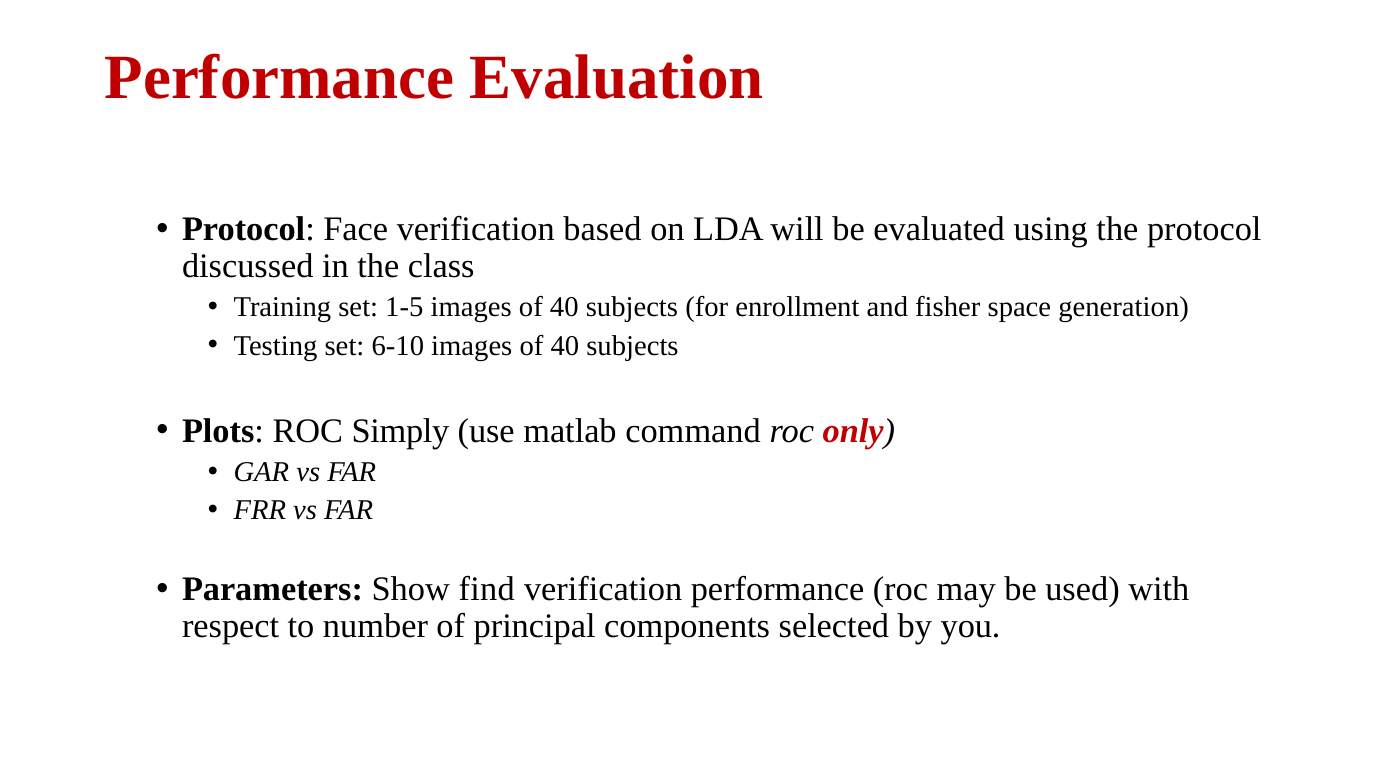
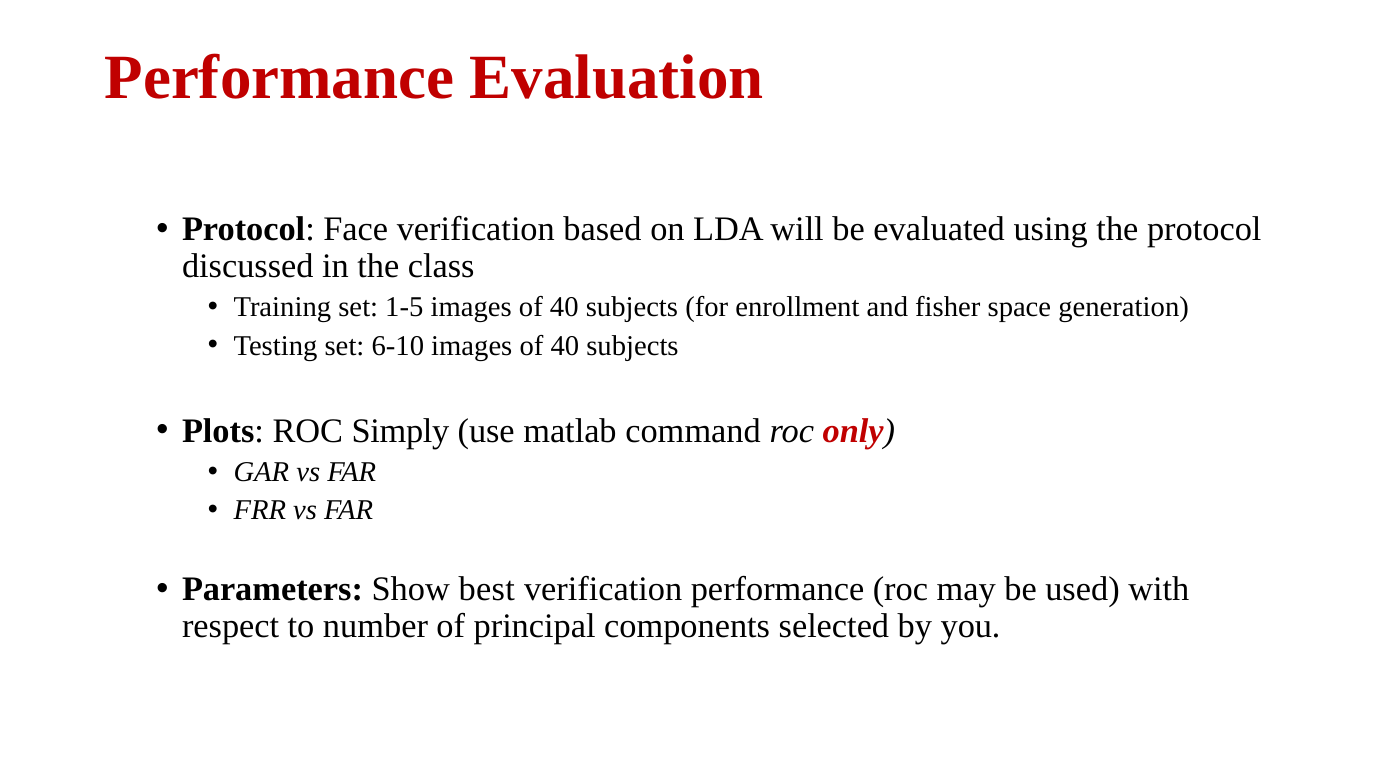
find: find -> best (487, 589)
